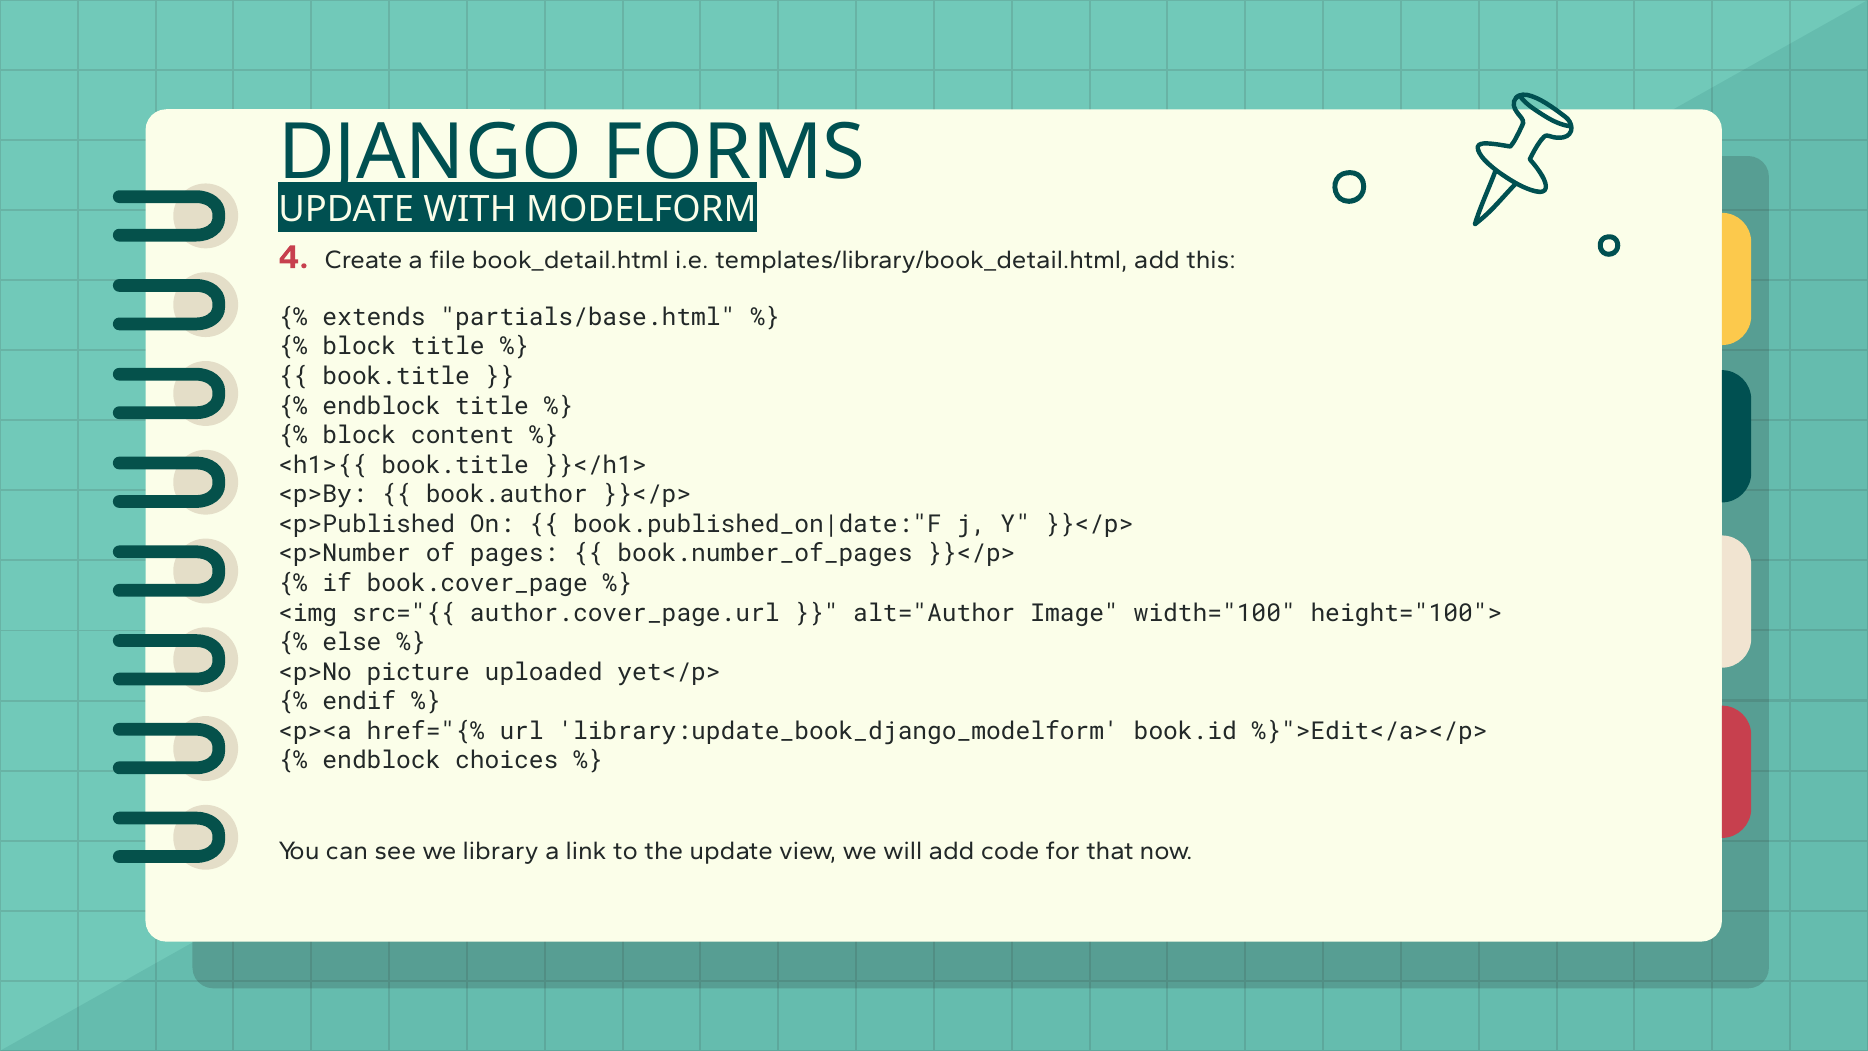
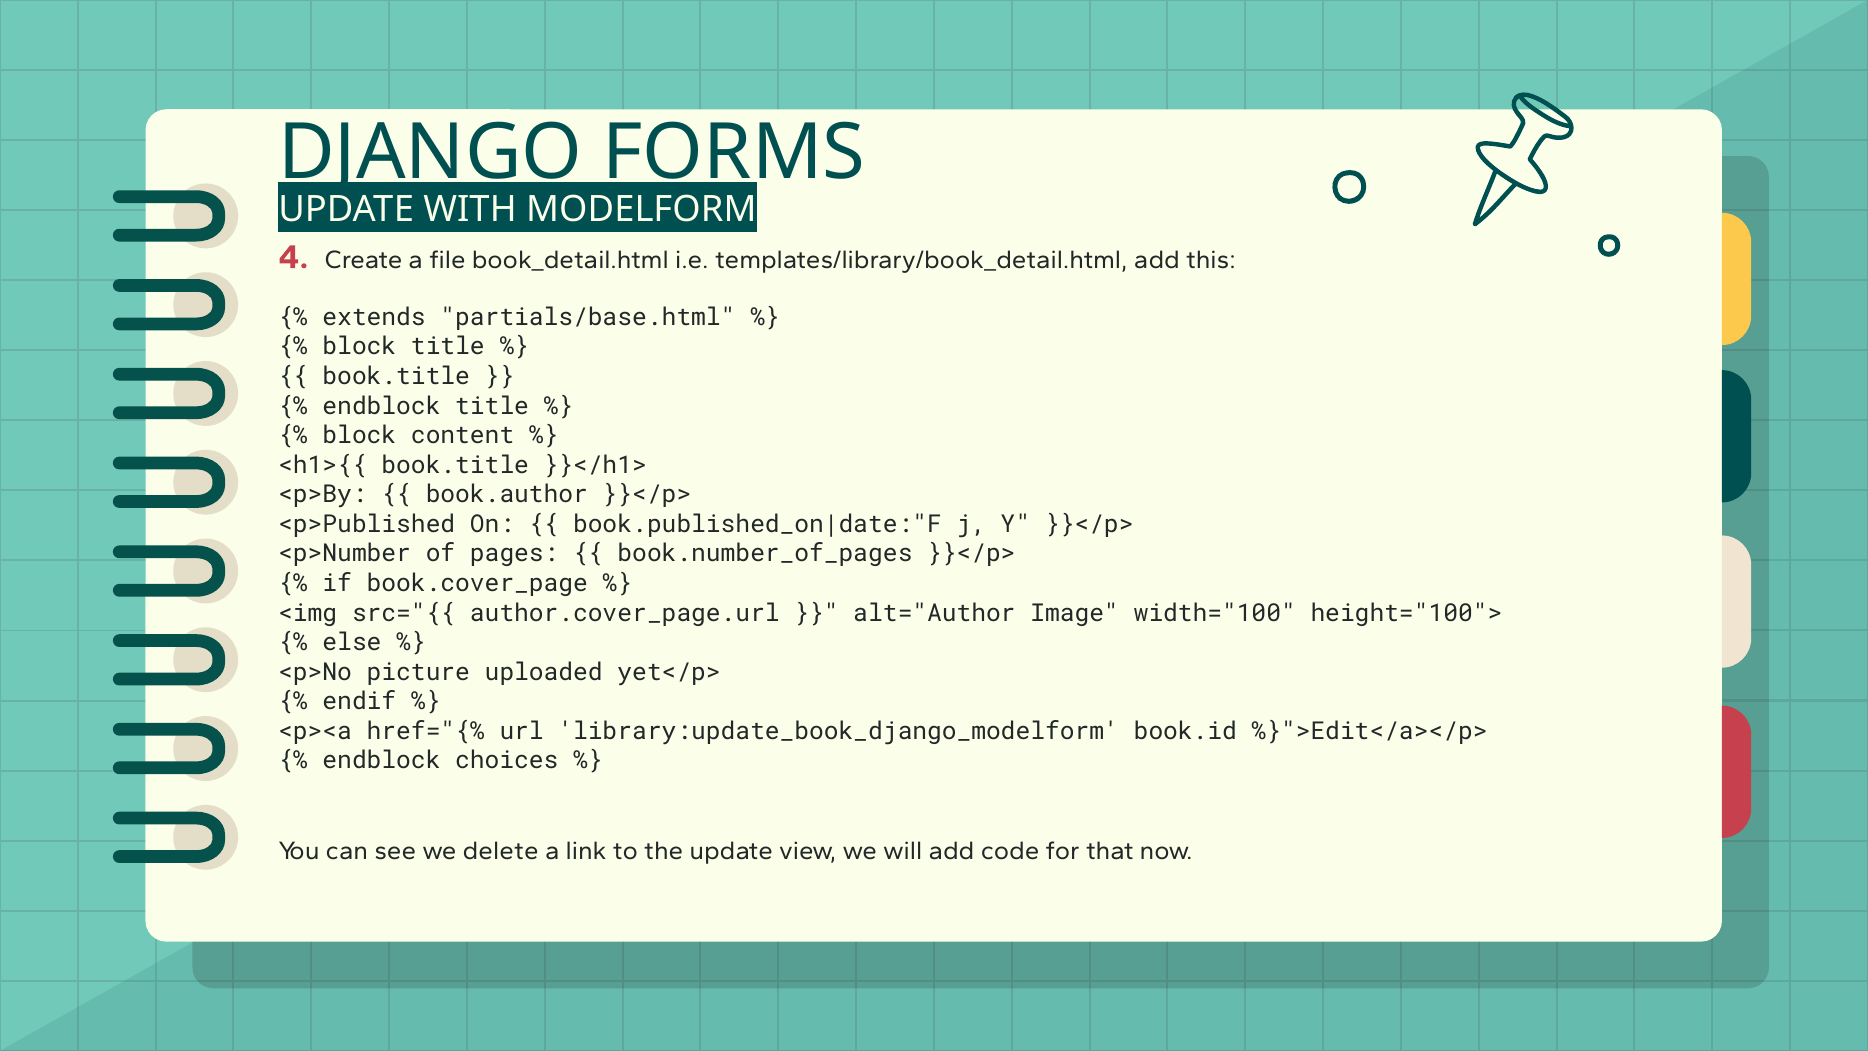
library: library -> delete (501, 850)
